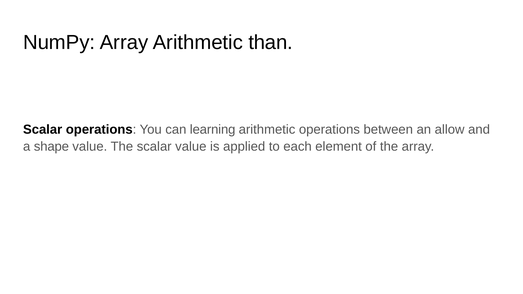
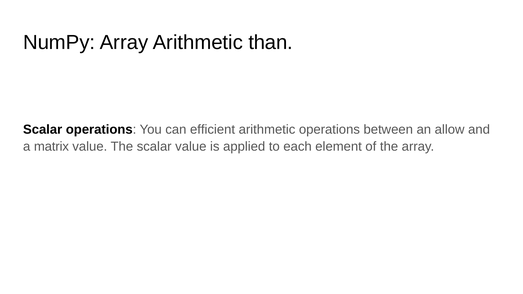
learning: learning -> efficient (213, 130)
shape: shape -> matrix (51, 147)
